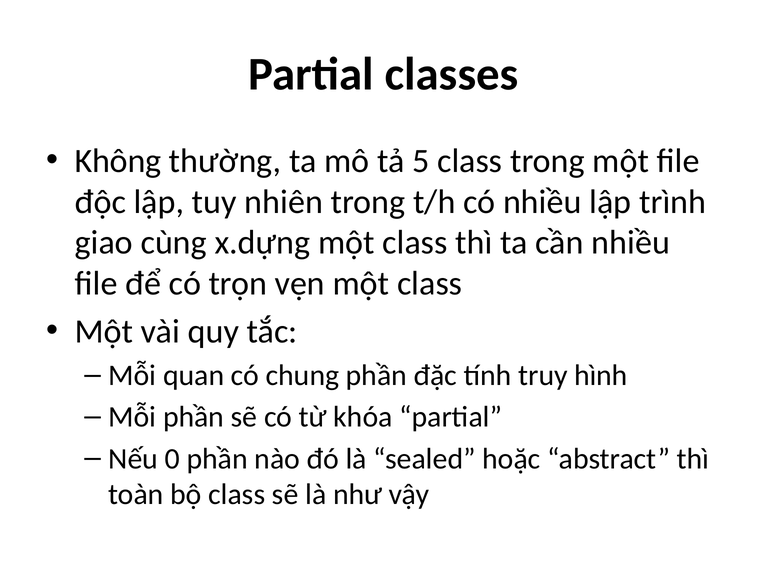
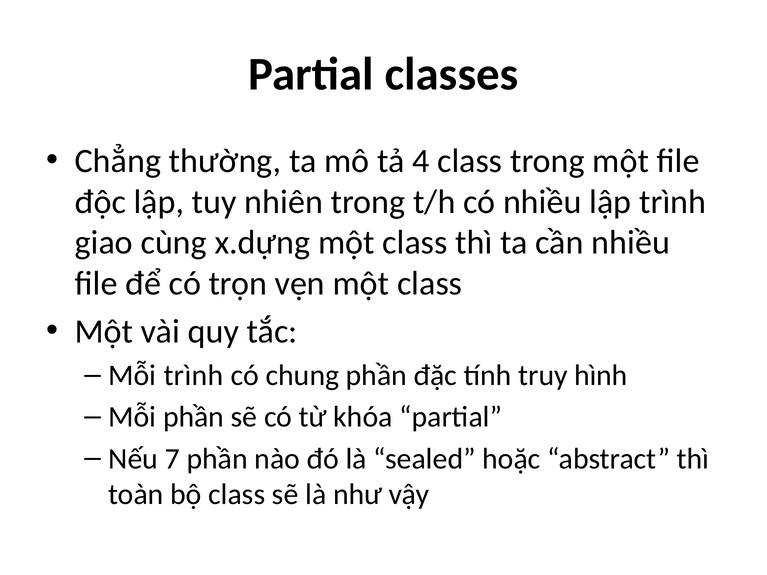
Không: Không -> Chẳng (118, 161)
5: 5 -> 4 (421, 161)
Mỗi quan: quan -> trình (193, 376)
0: 0 -> 7 (172, 459)
